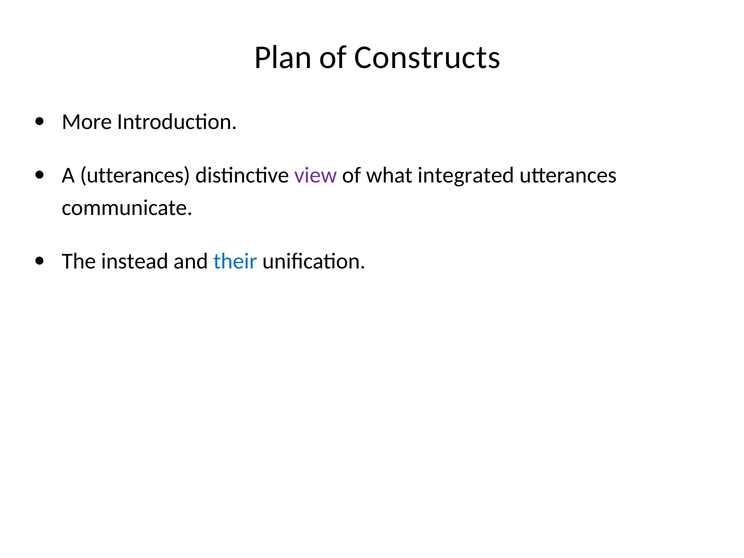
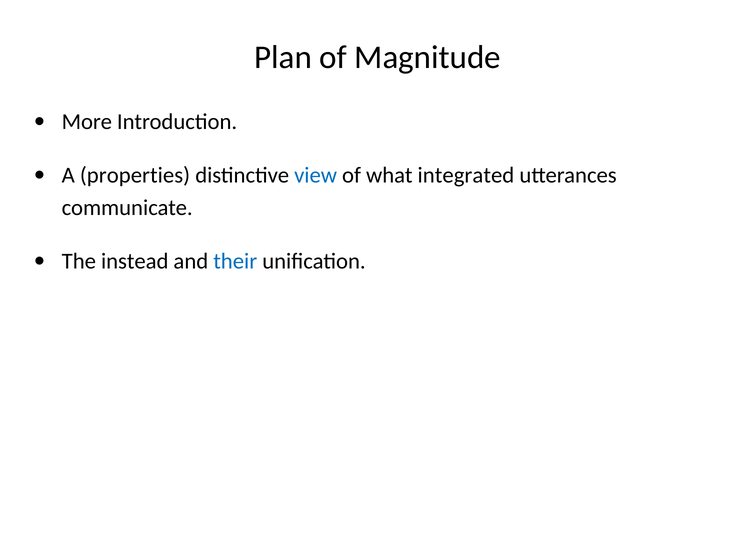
Constructs: Constructs -> Magnitude (428, 57)
A utterances: utterances -> properties (135, 175)
view colour: purple -> blue (316, 175)
